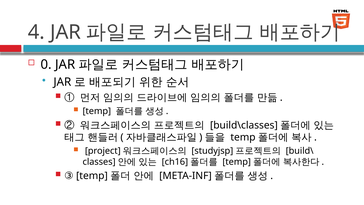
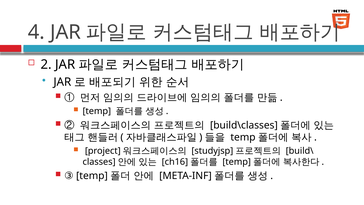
0: 0 -> 2 (46, 64)
